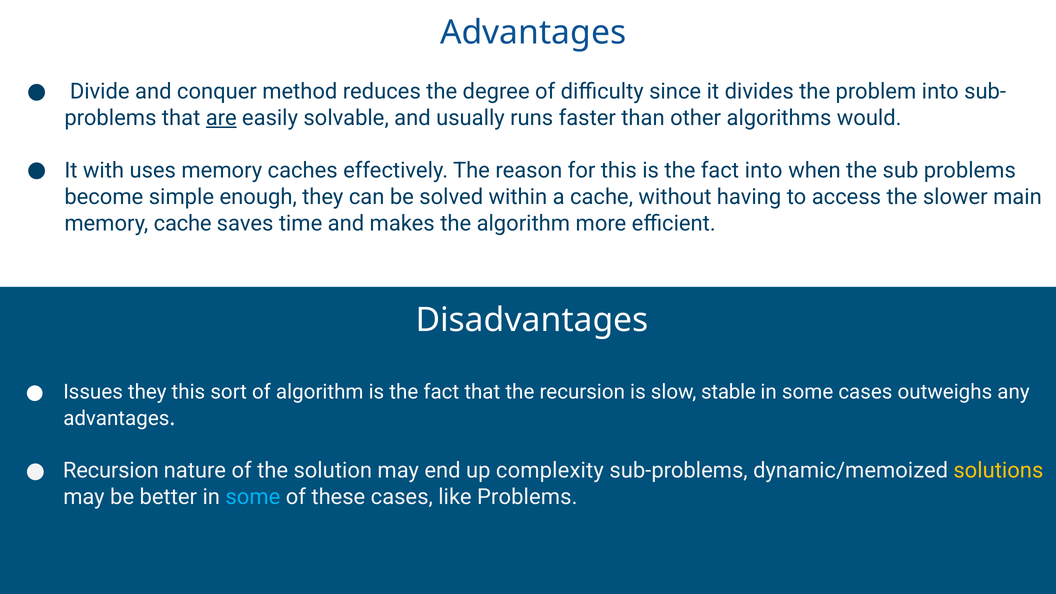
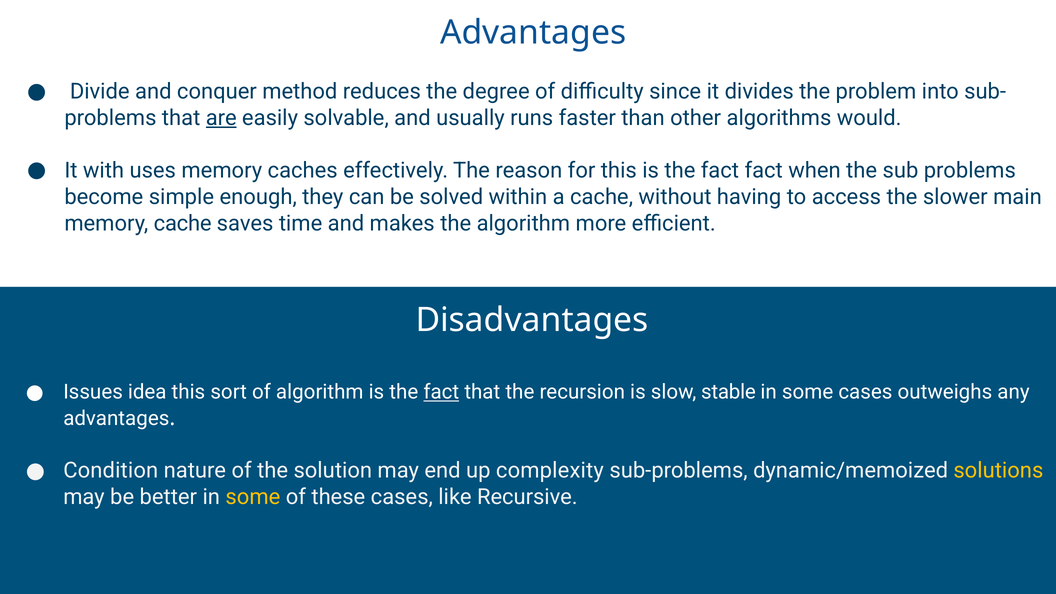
fact into: into -> fact (764, 171)
Issues they: they -> idea (147, 392)
fact underline: none -> present (441, 392)
Recursion: Recursion -> Condition (111, 471)
some colour: light blue -> yellow (253, 497)
like Problems: Problems -> Recursive (527, 497)
